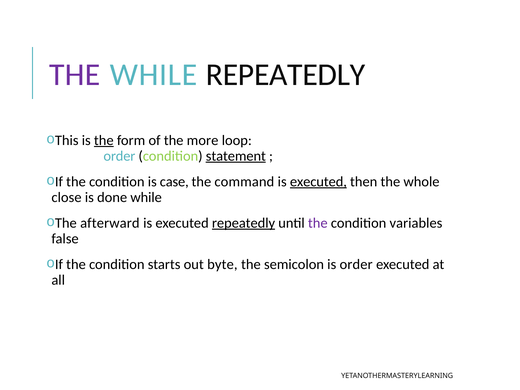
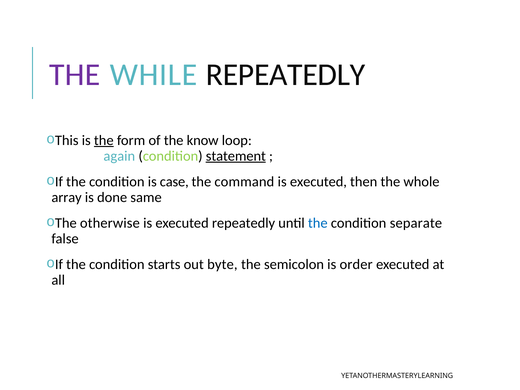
more: more -> know (203, 140)
order: order -> again (119, 156)
executed underline: present -> none (318, 182)
close: close -> array (67, 197)
done while: while -> same (146, 197)
afterward: afterward -> otherwise (110, 223)
repeatedly underline: present -> none (244, 223)
the colour: purple -> blue (318, 223)
variables: variables -> separate (416, 223)
